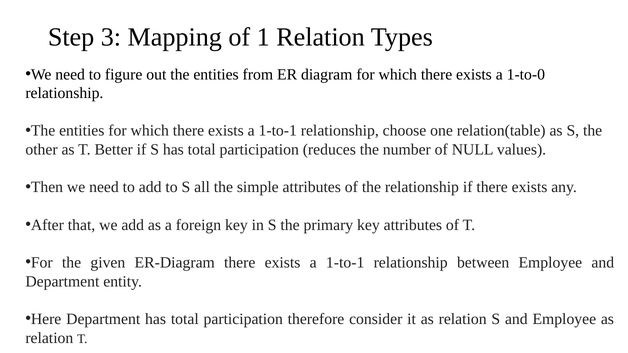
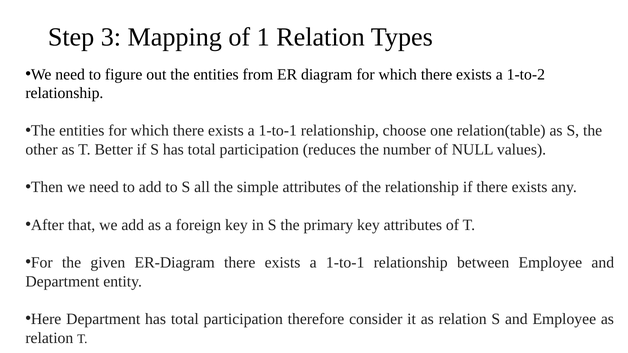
1-to-0: 1-to-0 -> 1-to-2 (526, 74)
